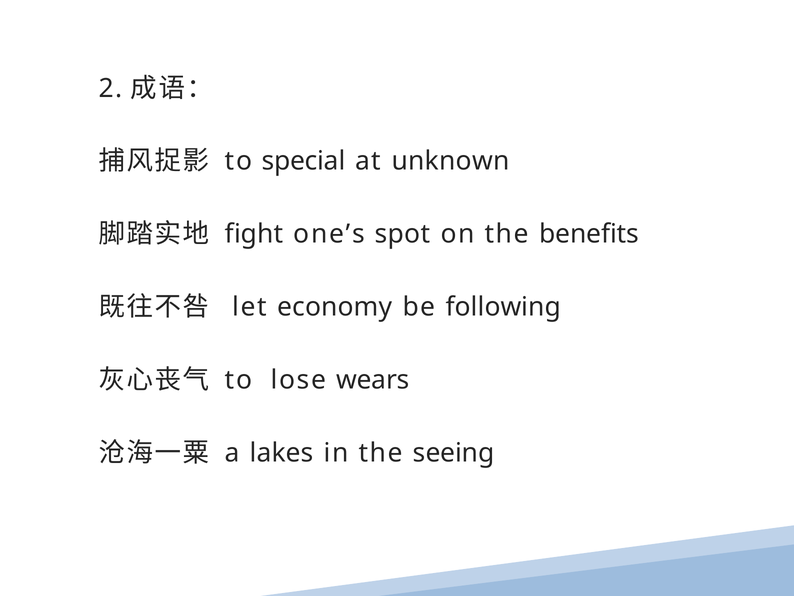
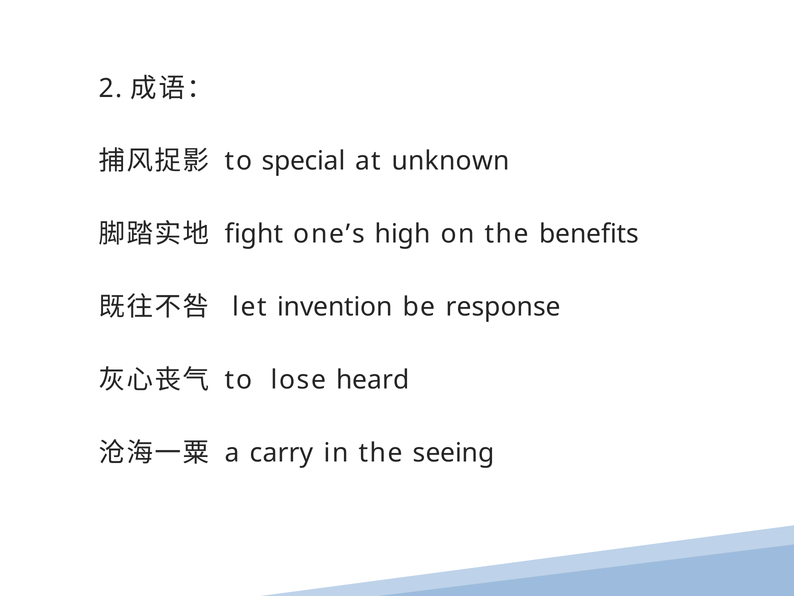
spot: spot -> high (403, 234)
economy: economy -> invention (335, 307)
following: following -> response (503, 307)
wears: wears -> heard (373, 380)
lakes: lakes -> carry (282, 453)
